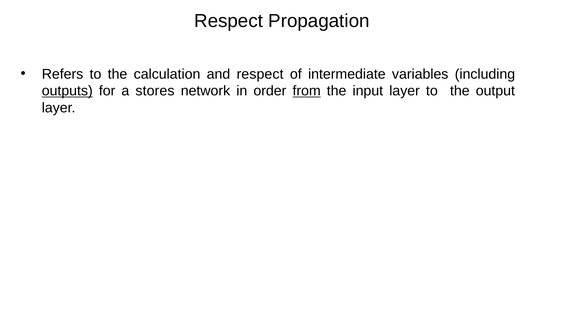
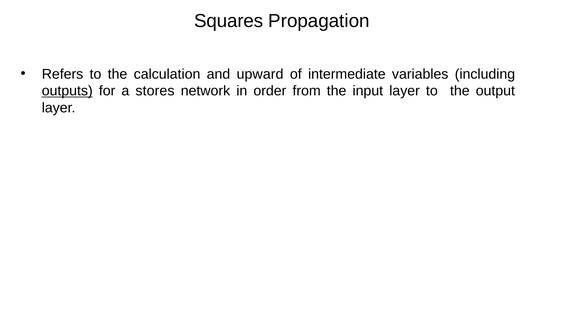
Respect: Respect -> Squares (229, 21)
and respect: respect -> upward (260, 74)
from underline: present -> none (307, 91)
